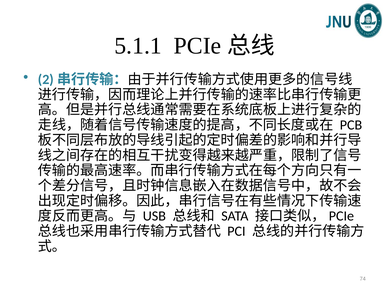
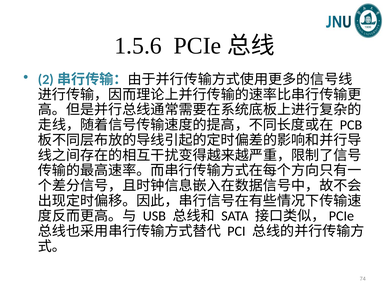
5.1.1: 5.1.1 -> 1.5.6 (138, 46)
